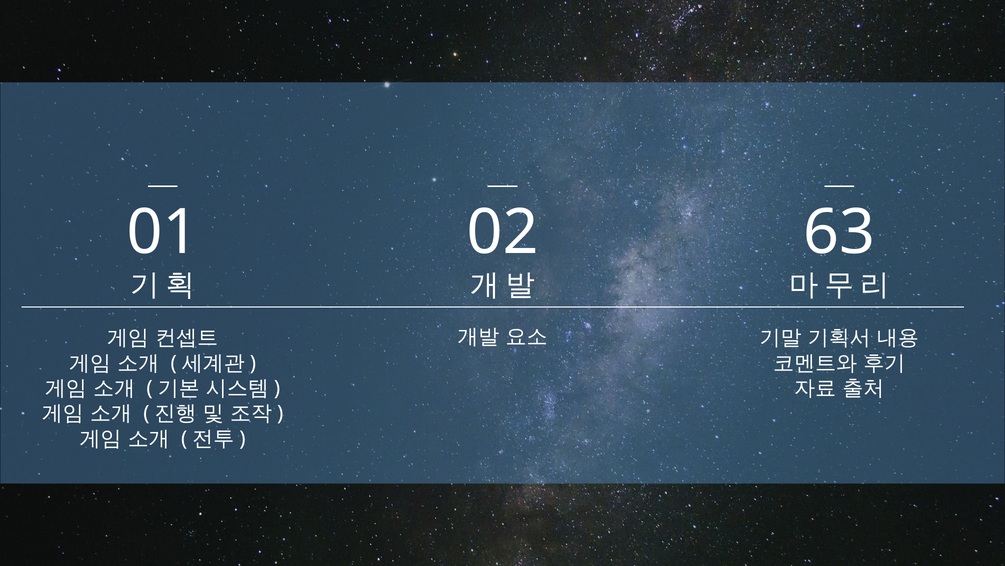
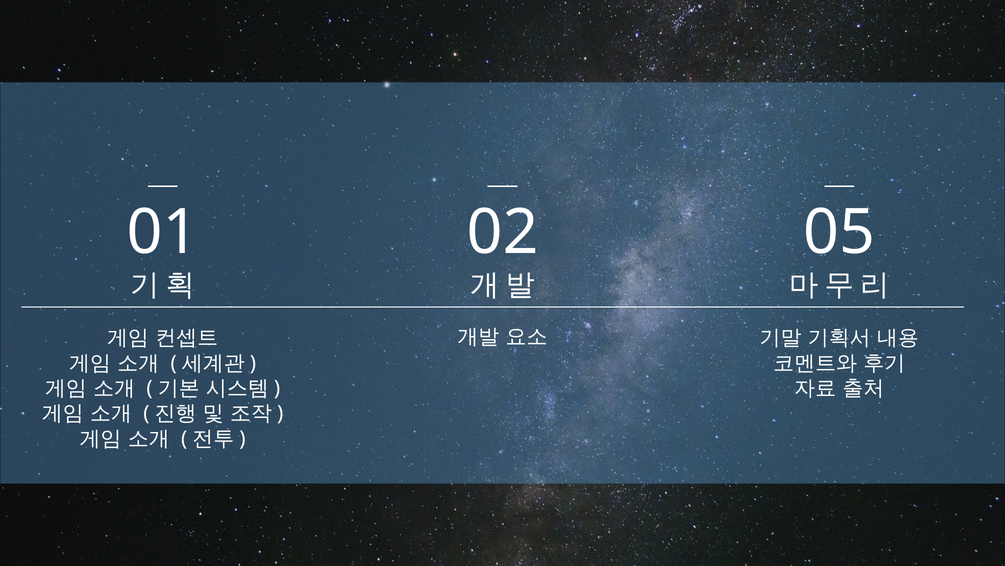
63: 63 -> 05 (839, 232)
